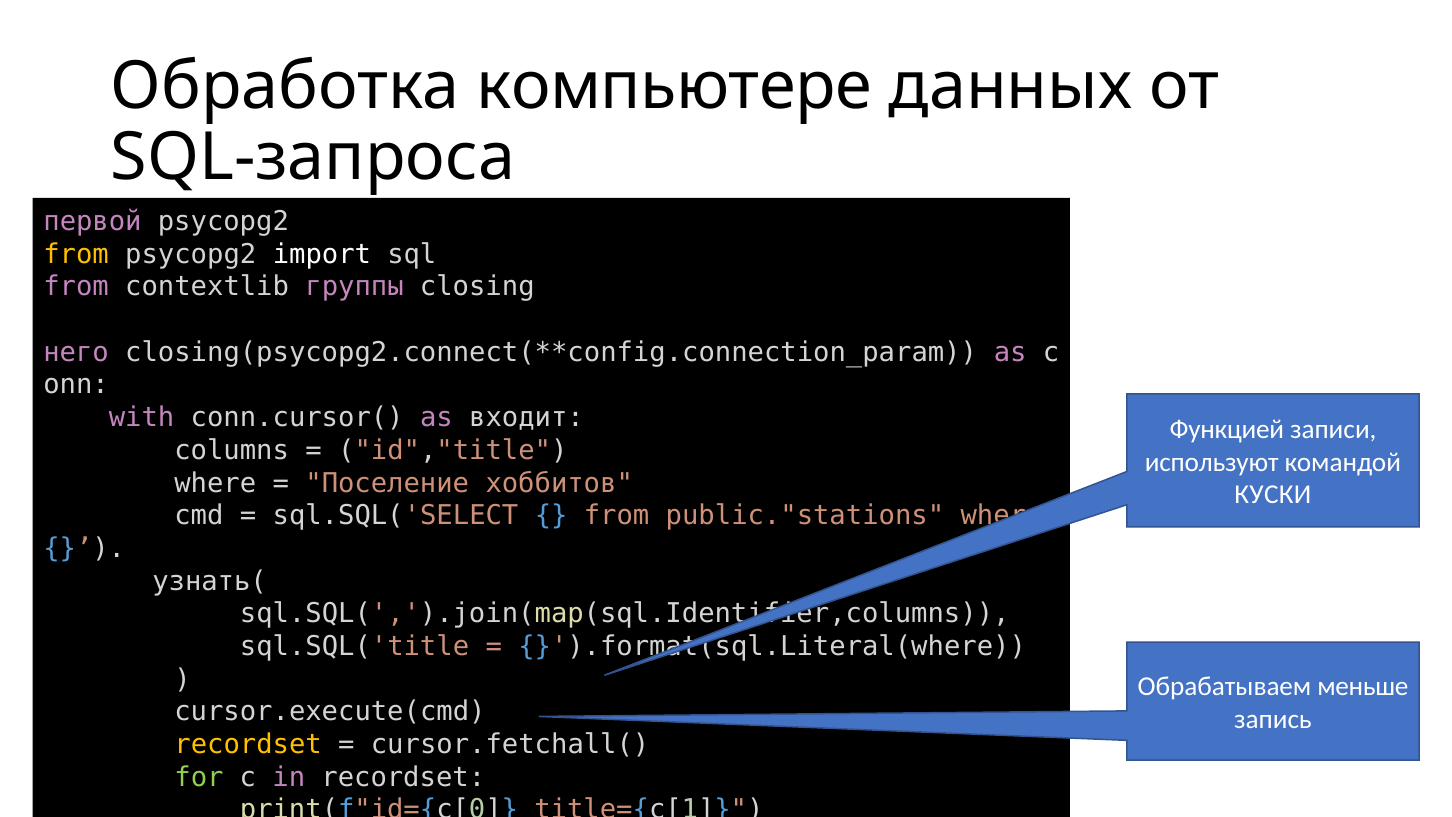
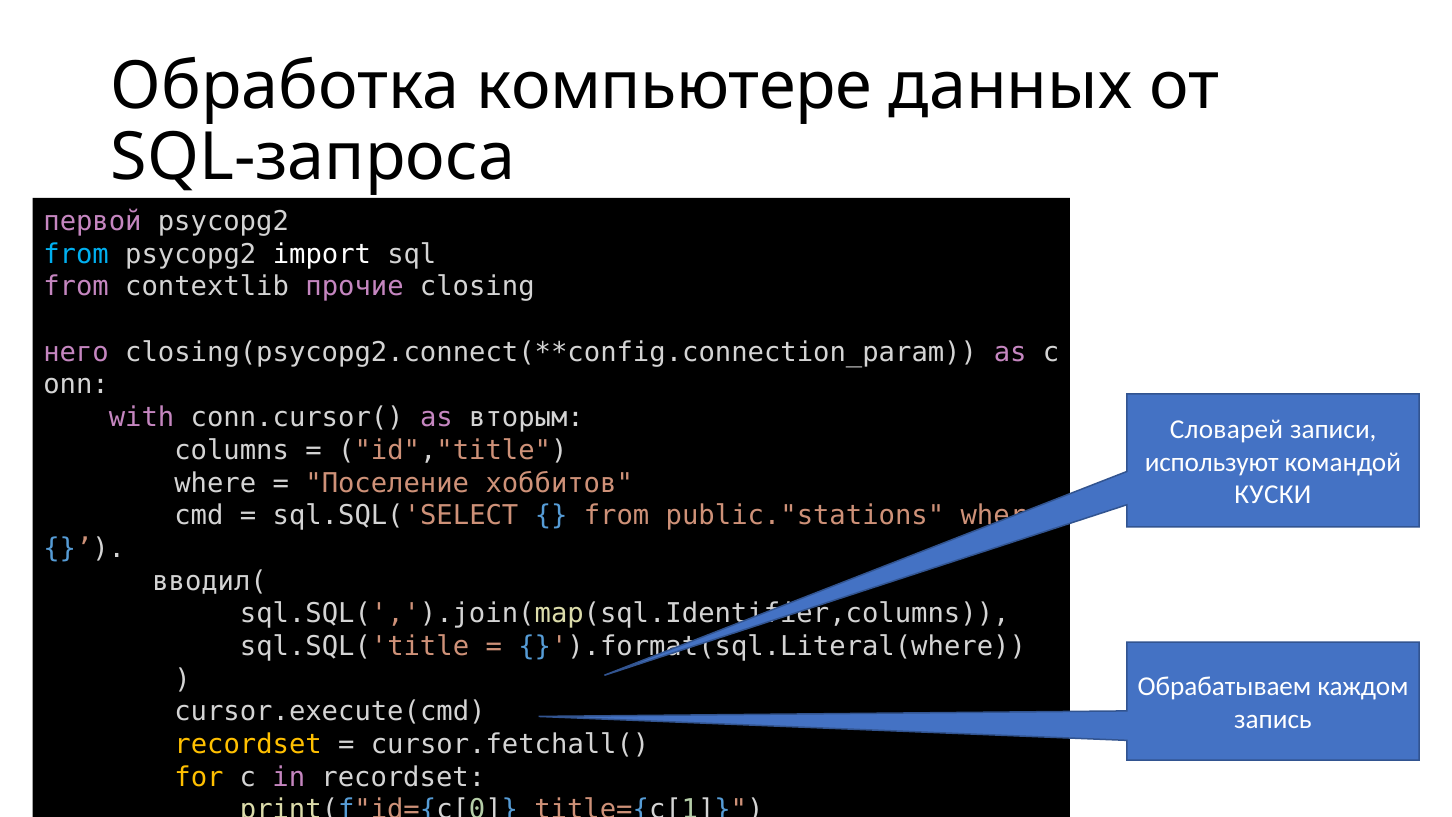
from colour: yellow -> light blue (76, 254)
группы: группы -> прочие (355, 287)
входит: входит -> вторым (527, 418)
Функцией: Функцией -> Словарей (1227, 429)
узнать(: узнать( -> вводил( (210, 581)
меньше: меньше -> каждом (1363, 686)
for colour: light green -> yellow (199, 777)
